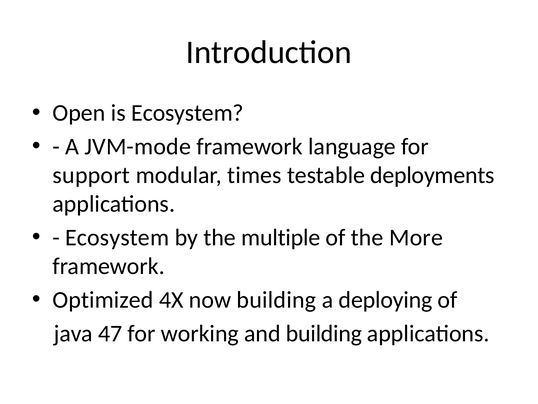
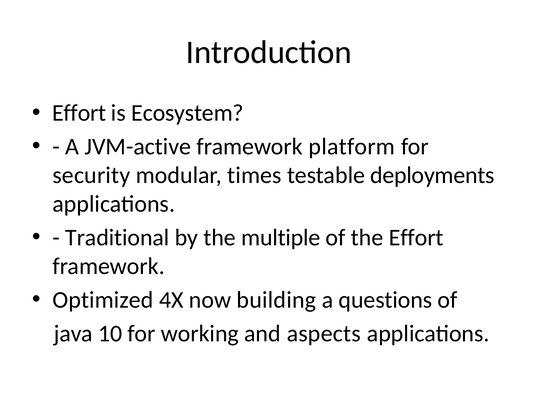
Open: Open -> Effort (79, 113)
JVM-mode: JVM-mode -> JVM-active (138, 146)
language: language -> platform (352, 146)
support: support -> security (91, 175)
Ecosystem: Ecosystem -> Traditional (117, 237)
the More: More -> Effort (416, 237)
deploying: deploying -> questions (385, 300)
47: 47 -> 10 (110, 333)
and building: building -> aspects (324, 333)
